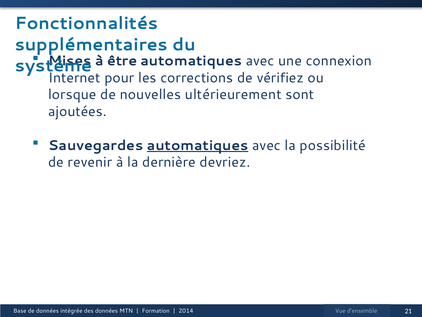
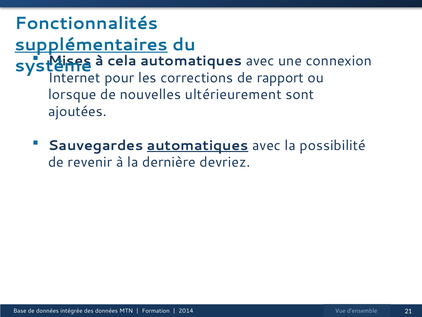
supplémentaires underline: none -> present (91, 44)
être: être -> cela (122, 61)
vérifiez: vérifiez -> rapport (280, 78)
